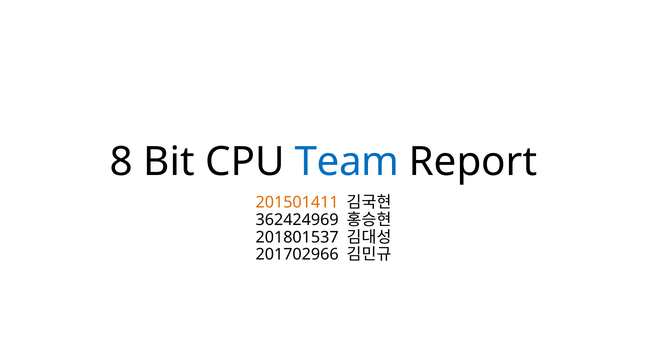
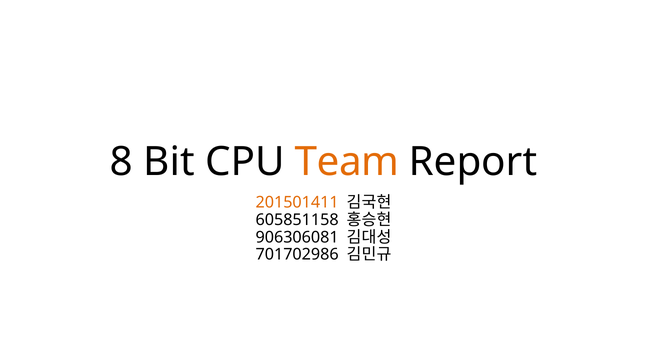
Team colour: blue -> orange (347, 162)
362424969: 362424969 -> 605851158 (297, 220)
201801537: 201801537 -> 906306081 (297, 237)
201702966: 201702966 -> 701702986 (297, 255)
